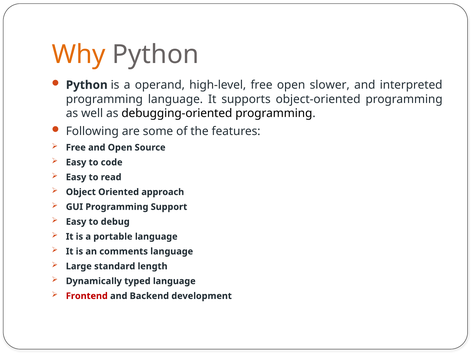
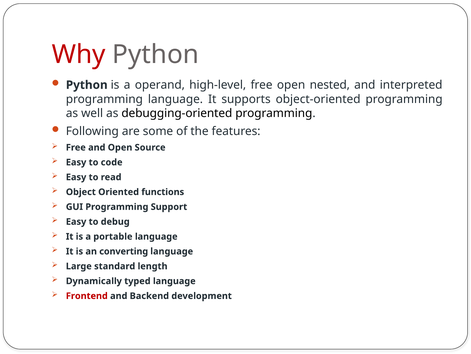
Why colour: orange -> red (79, 54)
slower: slower -> nested (330, 85)
approach: approach -> functions (163, 192)
comments: comments -> converting (124, 251)
